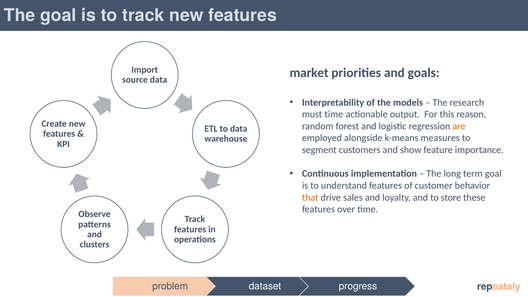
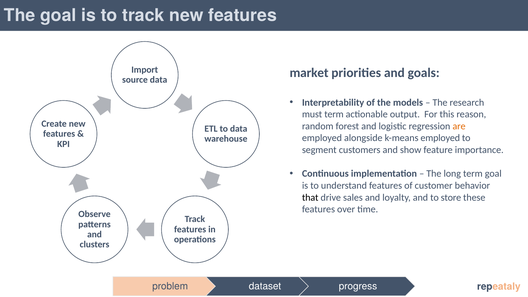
must time: time -> term (334, 114)
k-means measures: measures -> employed (440, 138)
that colour: orange -> black (310, 197)
